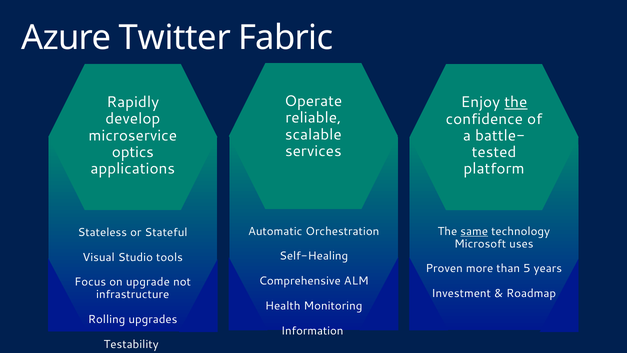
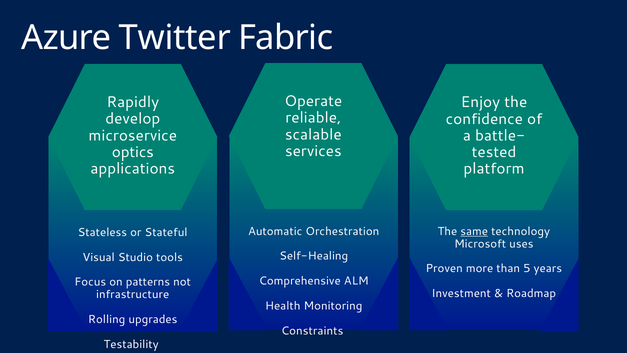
the underline: present -> none (516, 102)
upgrade: upgrade -> patterns (148, 282)
Information: Information -> Constraints (312, 331)
